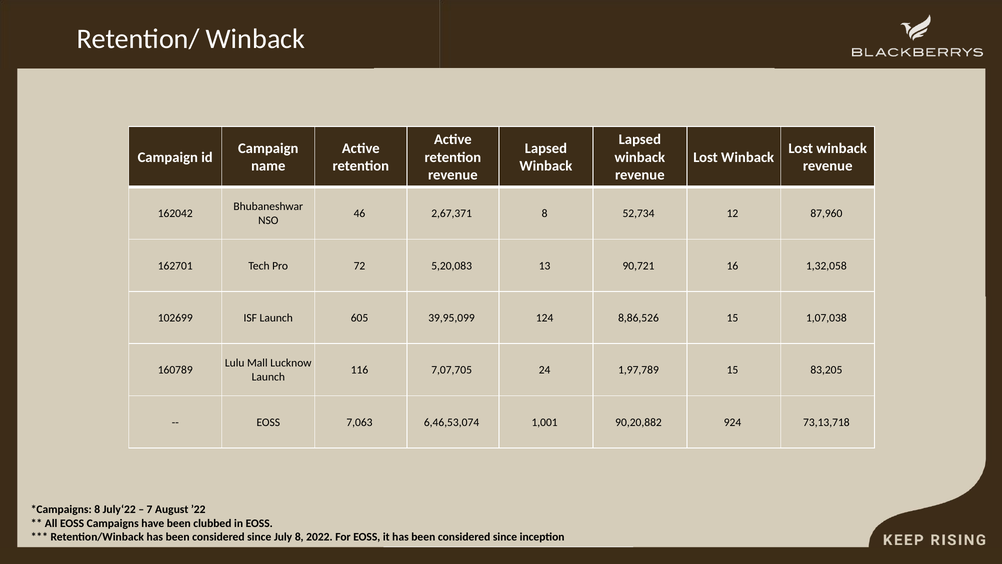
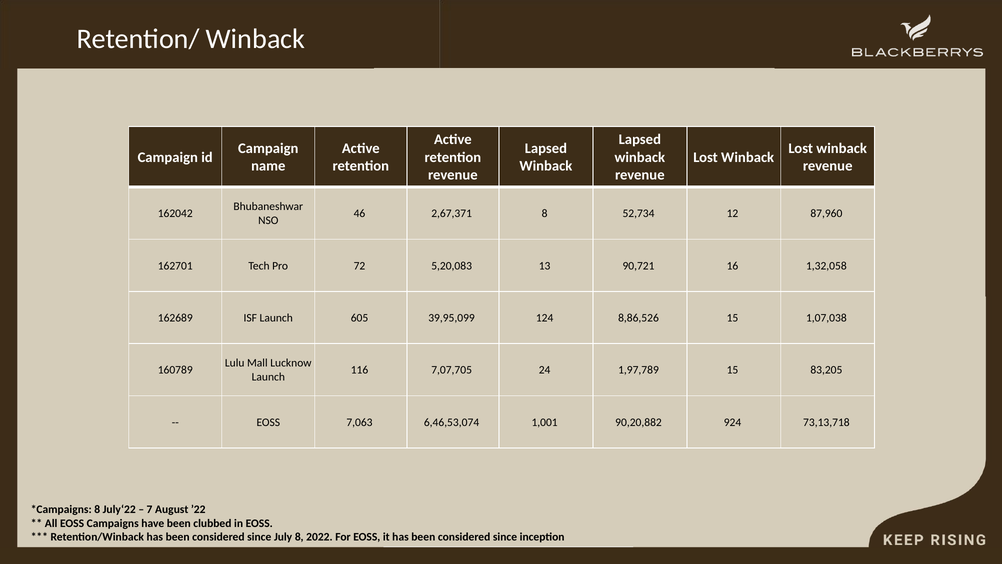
102699: 102699 -> 162689 (175, 318)
